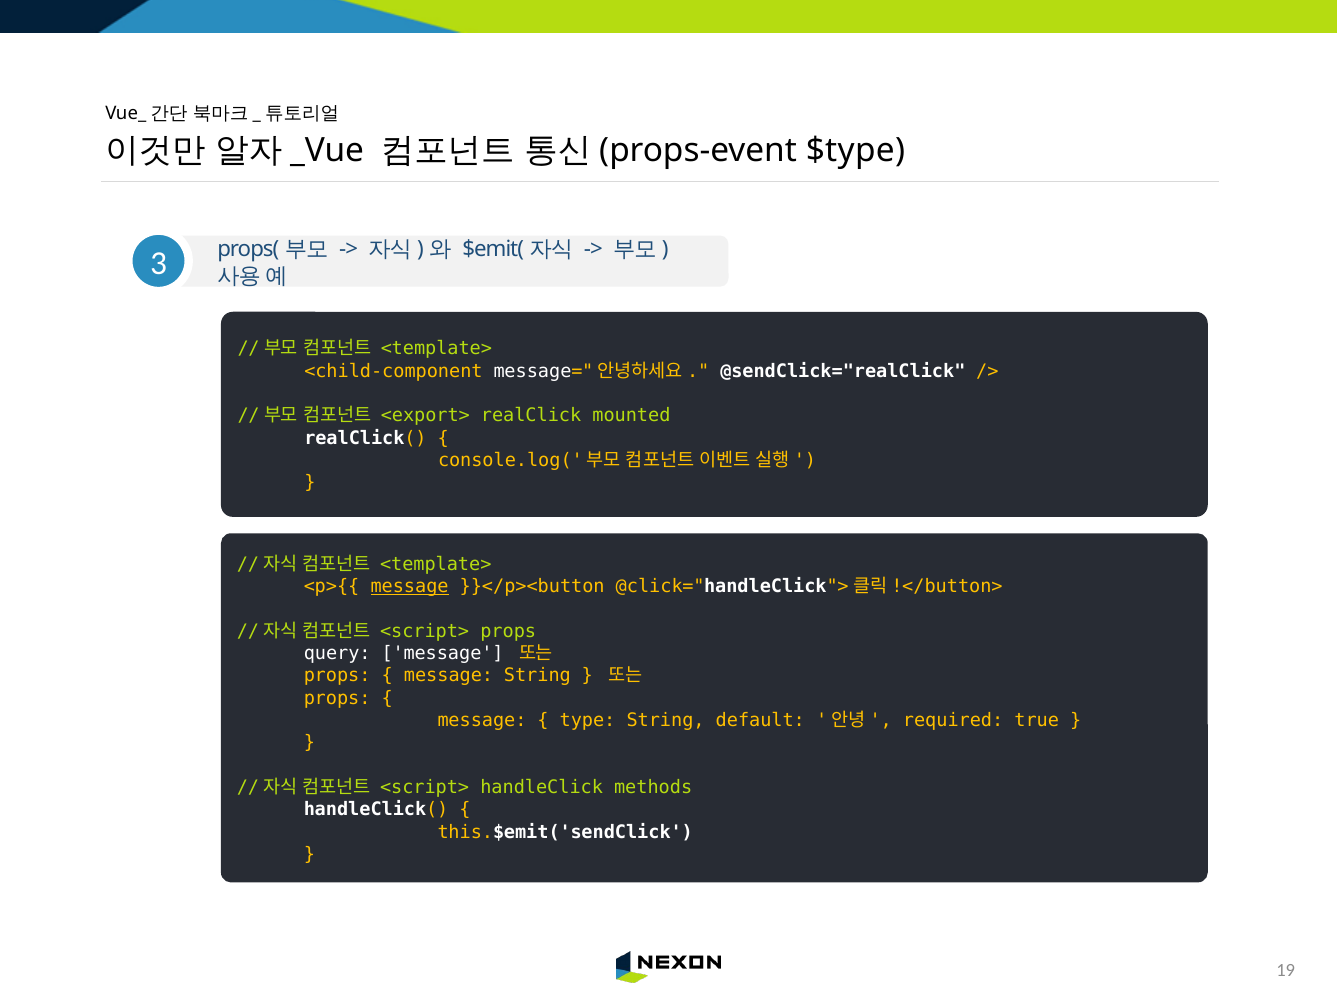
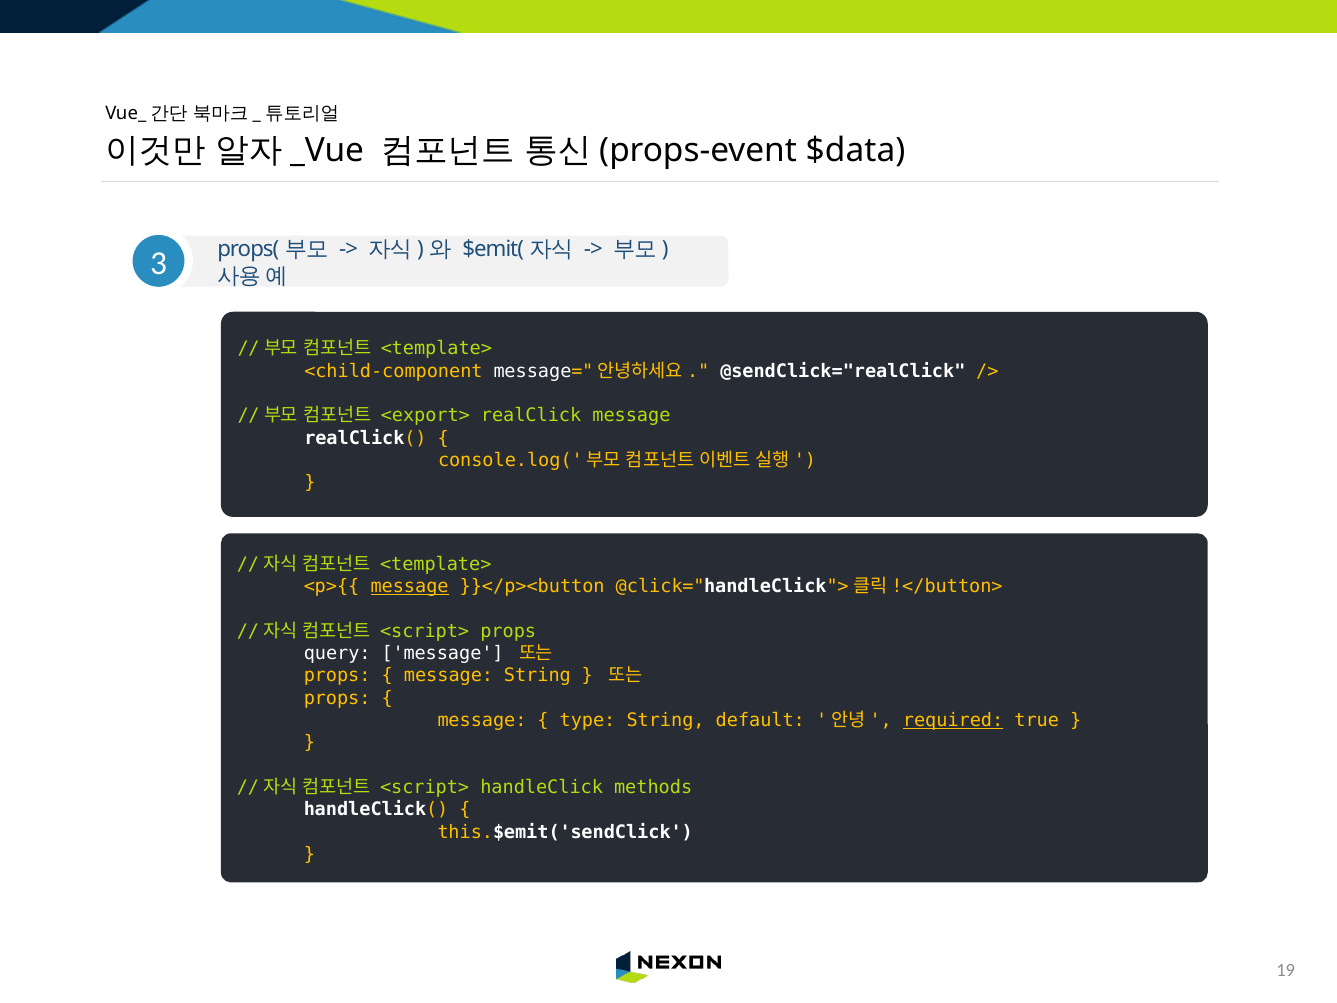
$type: $type -> $data (856, 150)
realClick mounted: mounted -> message (631, 415)
required underline: none -> present (953, 720)
